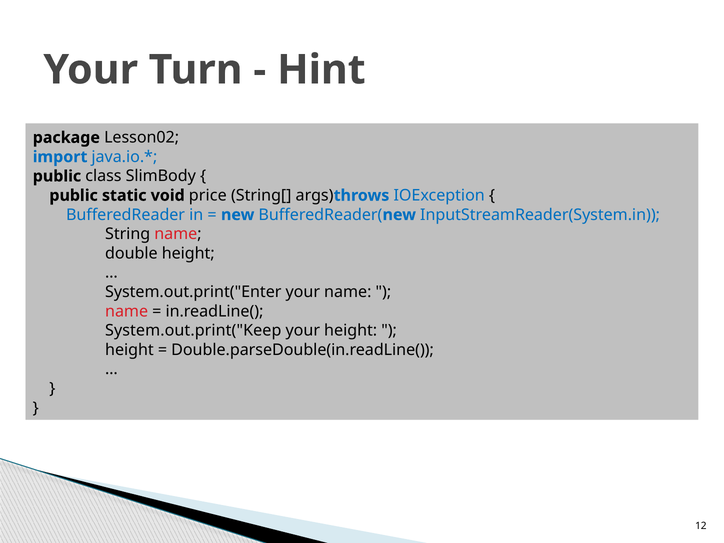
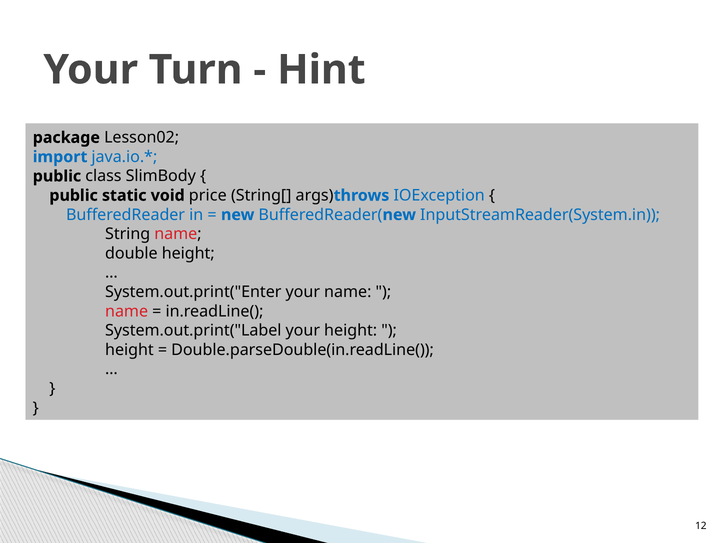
System.out.print("Keep: System.out.print("Keep -> System.out.print("Label (193, 331)
